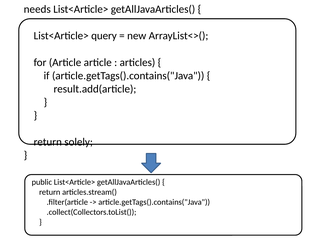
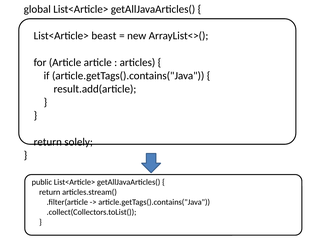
needs: needs -> global (37, 9)
query: query -> beast (104, 36)
